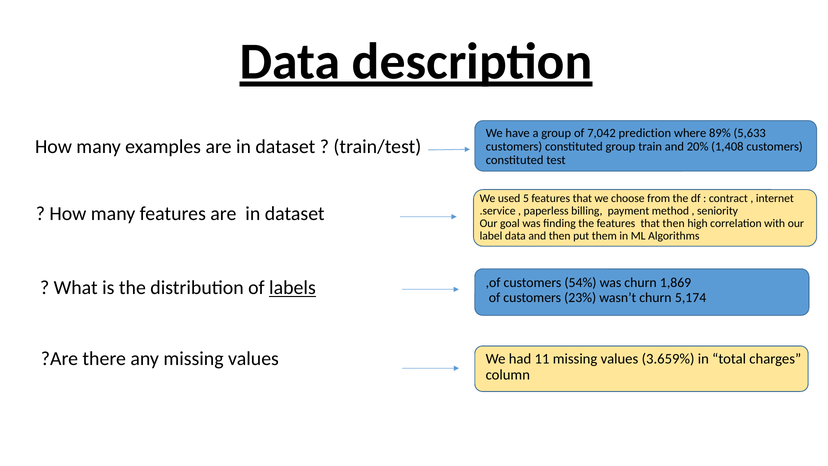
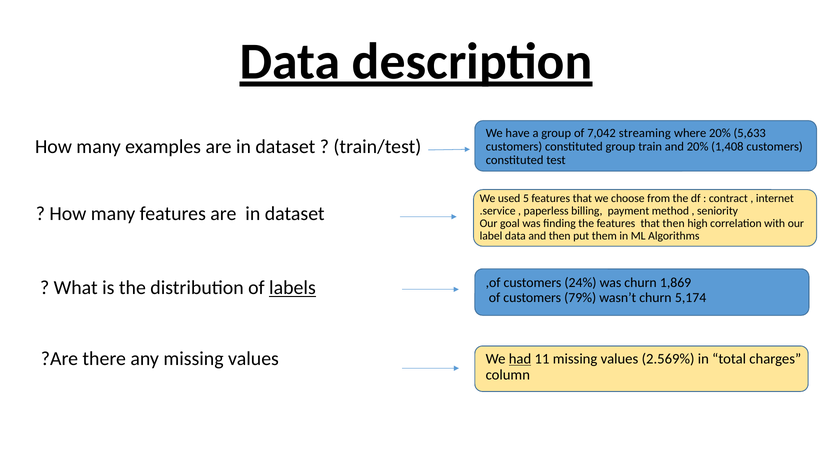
prediction: prediction -> streaming (645, 133)
where 89%: 89% -> 20% (720, 133)
54%: 54% -> 24% (580, 283)
23%: 23% -> 79% (580, 297)
had underline: none -> present (520, 359)
3.659%: 3.659% -> 2.569% (668, 359)
